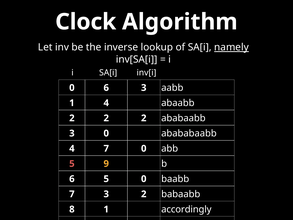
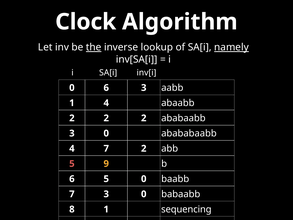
the underline: none -> present (94, 47)
7 0: 0 -> 2 (144, 148)
7 3 2: 2 -> 0 (144, 194)
accordingly: accordingly -> sequencing (186, 209)
